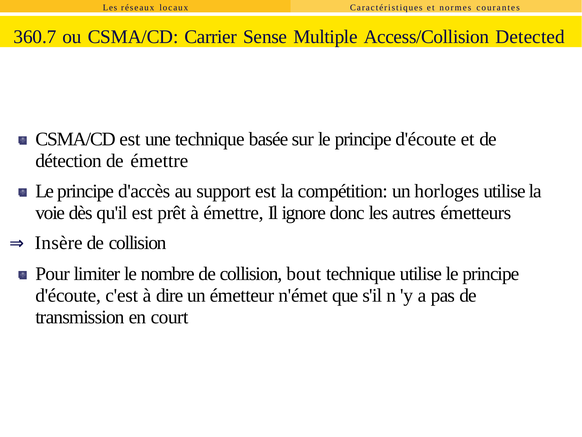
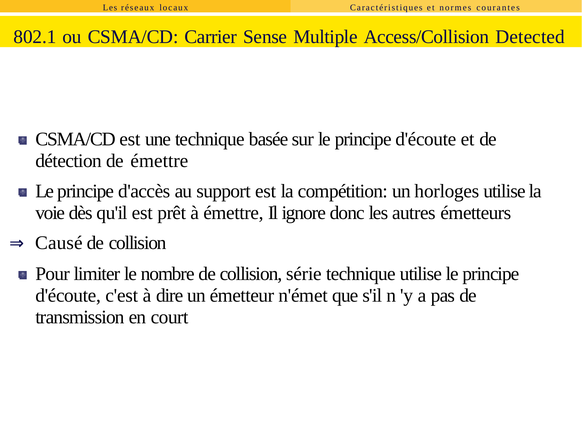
360.7: 360.7 -> 802.1 (35, 37)
Insère: Insère -> Causé (59, 243)
bout: bout -> série (304, 274)
